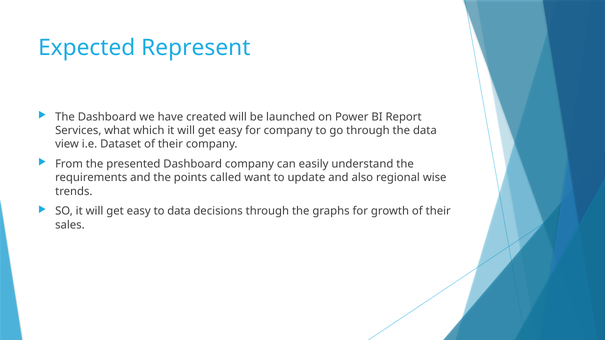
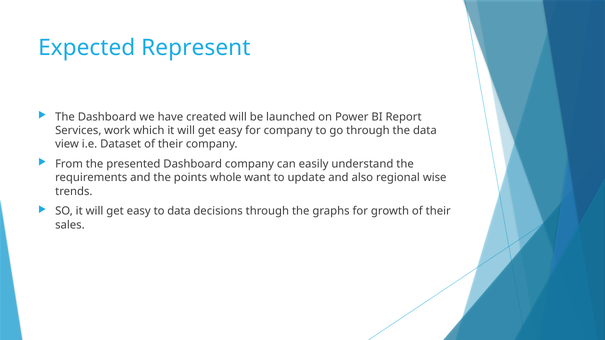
what: what -> work (117, 131)
called: called -> whole (226, 178)
